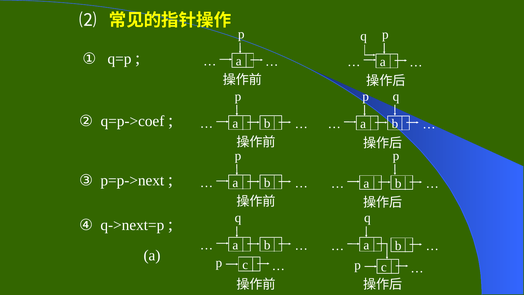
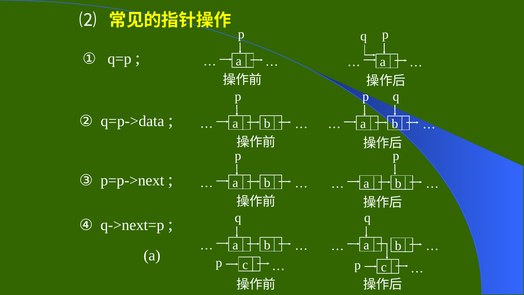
q=p->coef: q=p->coef -> q=p->data (132, 121)
